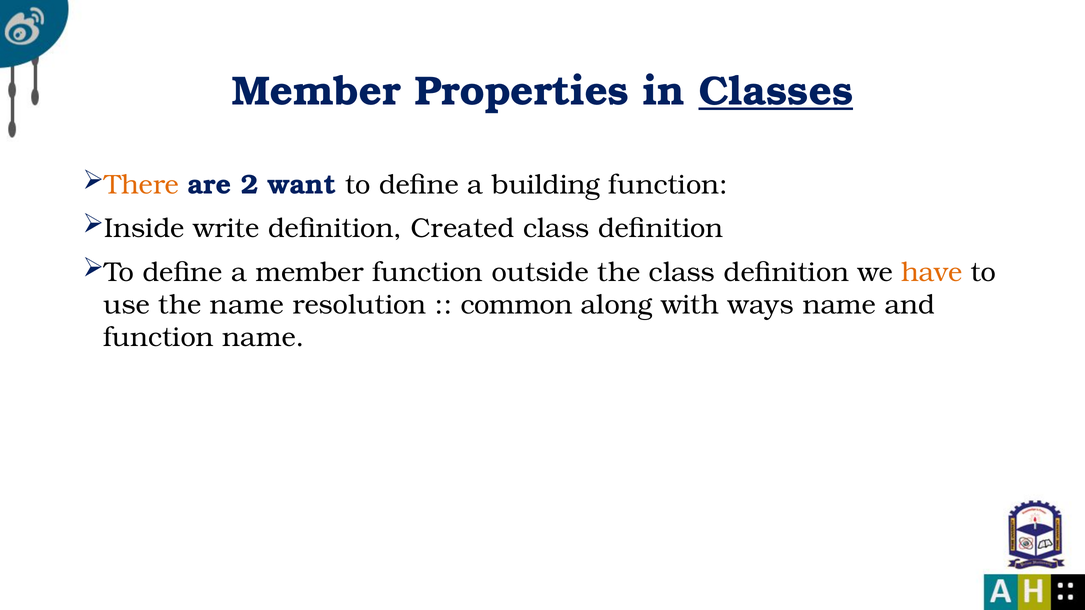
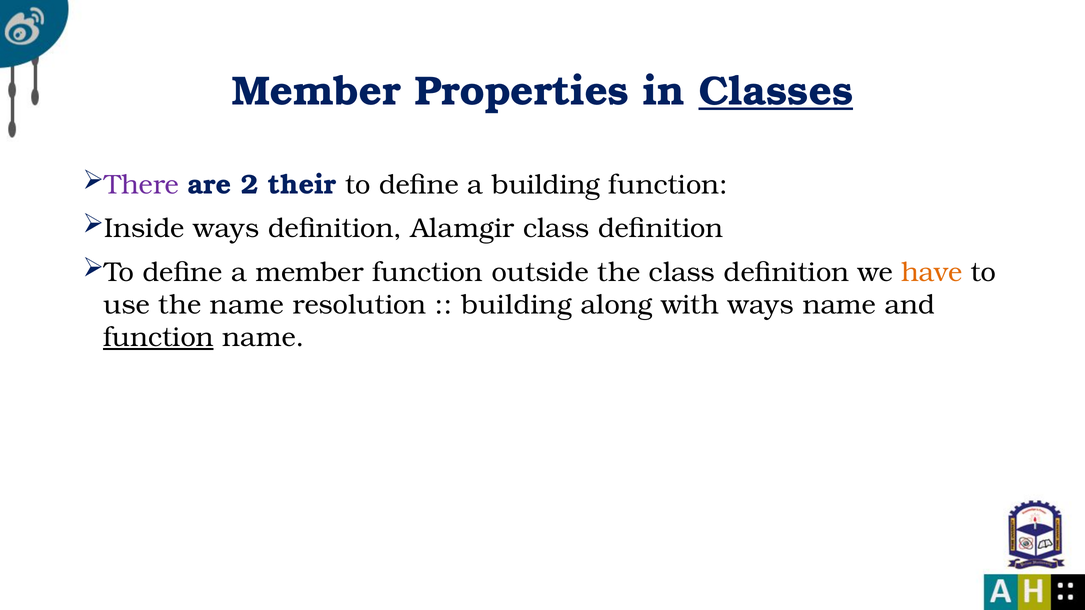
There colour: orange -> purple (142, 185)
want: want -> their (302, 185)
Inside write: write -> ways (226, 229)
Created: Created -> Alamgir (463, 229)
common: common -> building (516, 305)
function underline: none -> present (158, 338)
